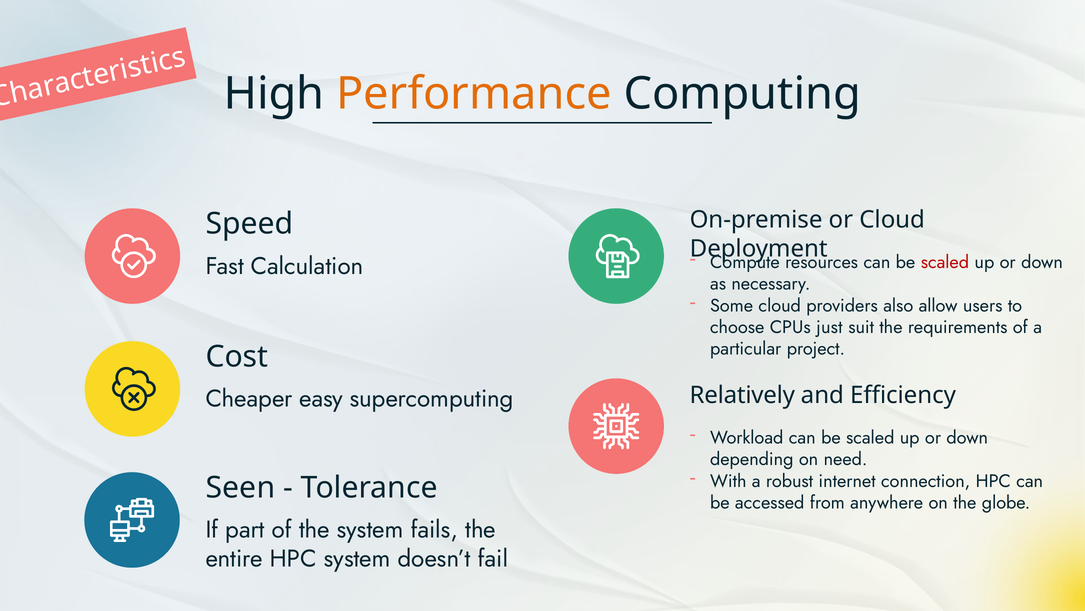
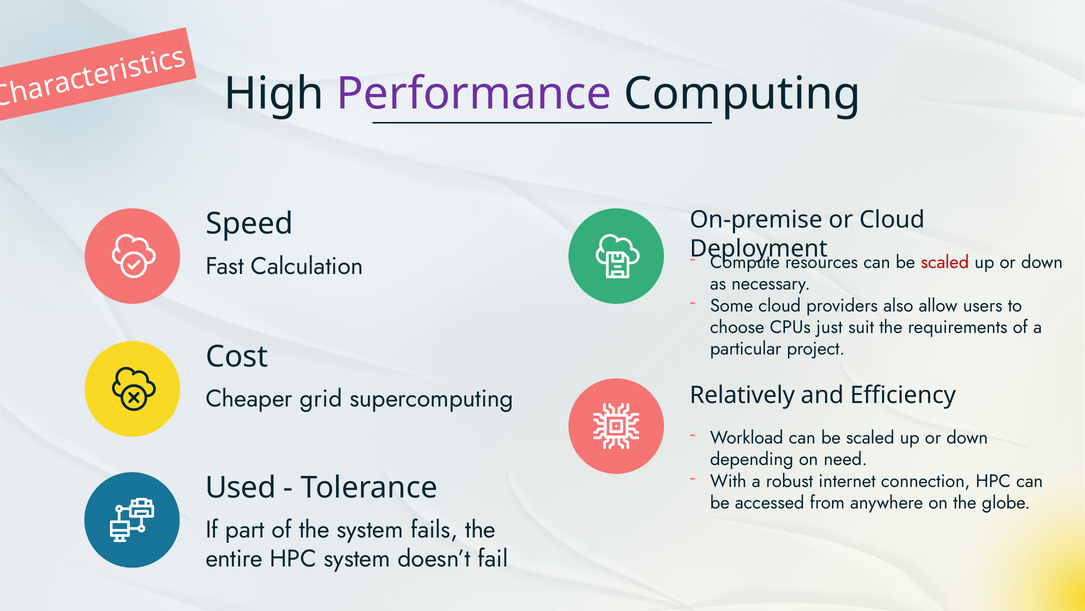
Performance colour: orange -> purple (474, 94)
easy: easy -> grid (321, 399)
Seen: Seen -> Used (241, 487)
